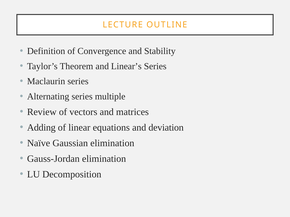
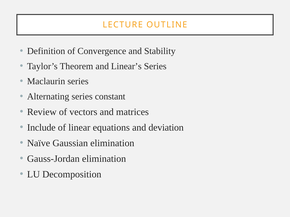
multiple: multiple -> constant (110, 97)
Adding: Adding -> Include (41, 128)
